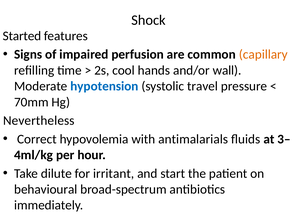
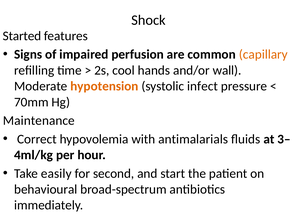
hypotension colour: blue -> orange (104, 86)
travel: travel -> infect (202, 86)
Nevertheless: Nevertheless -> Maintenance (39, 120)
dilute: dilute -> easily (56, 173)
irritant: irritant -> second (114, 173)
